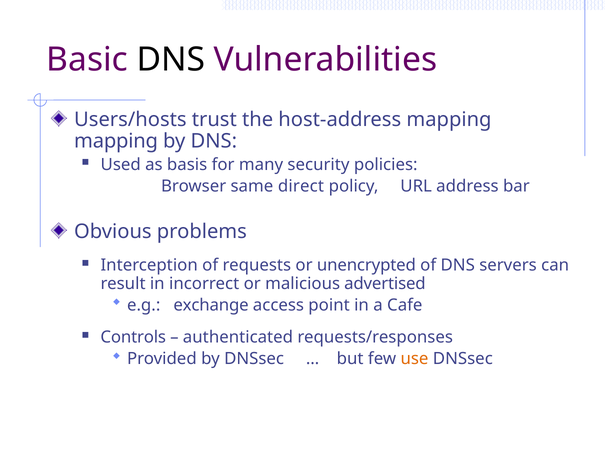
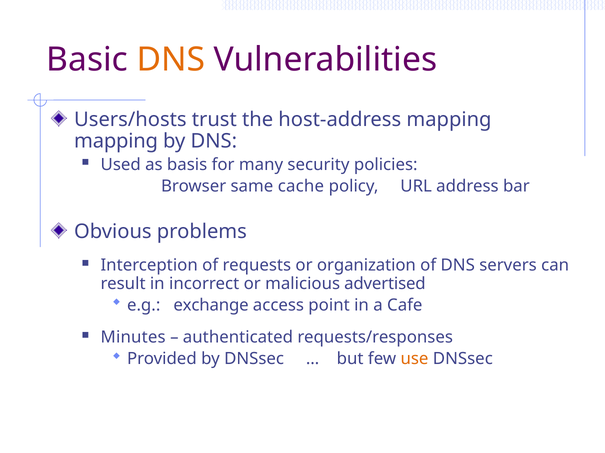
DNS colour: black -> orange (171, 60)
direct: direct -> cache (301, 186)
unencrypted: unencrypted -> organization (366, 266)
Controls: Controls -> Minutes (133, 338)
